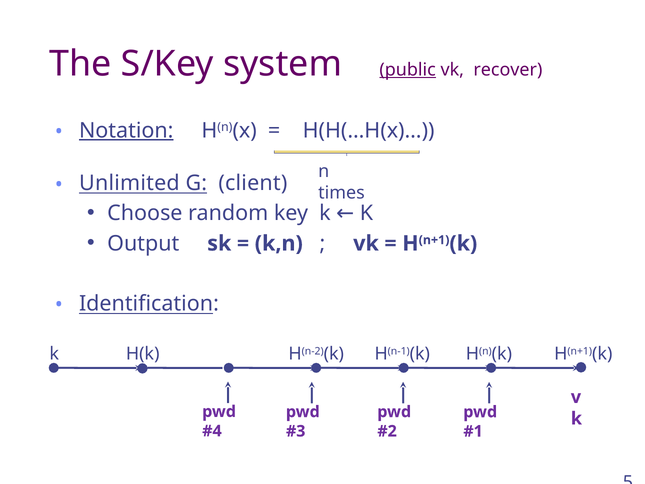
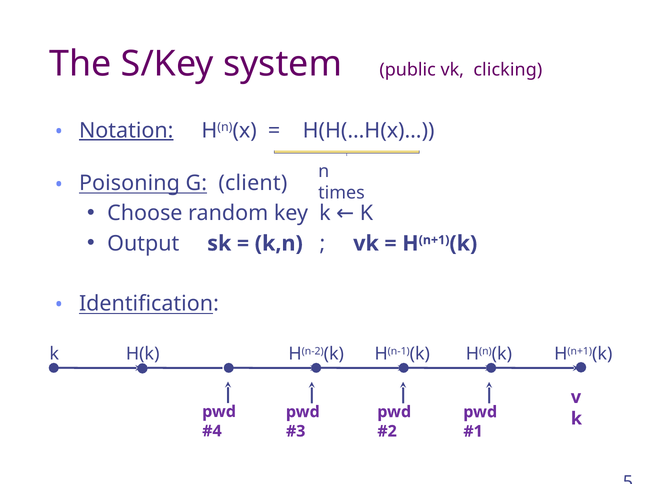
public underline: present -> none (408, 70)
recover: recover -> clicking (508, 70)
Unlimited: Unlimited -> Poisoning (129, 183)
